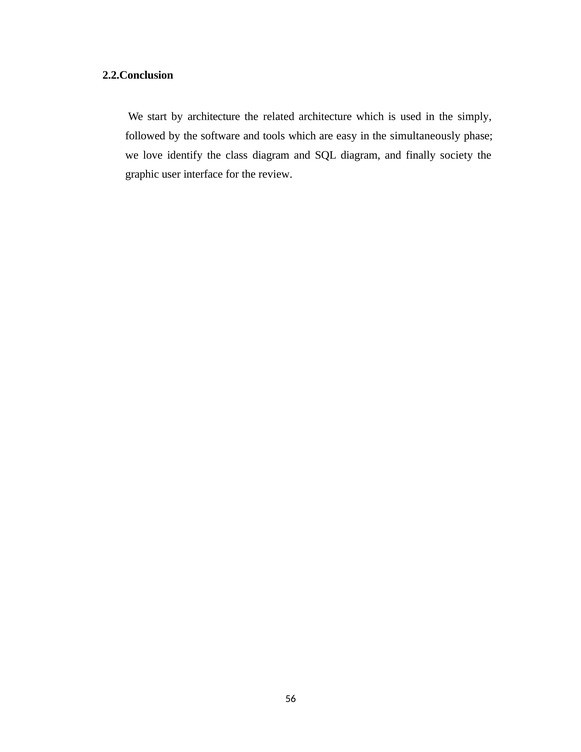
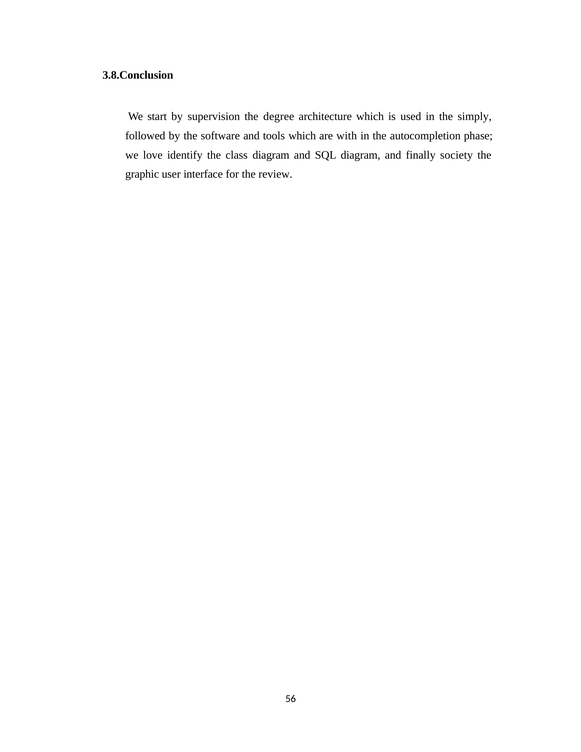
2.2.Conclusion: 2.2.Conclusion -> 3.8.Conclusion (138, 75)
by architecture: architecture -> supervision (214, 116)
related: related -> degree (279, 116)
easy: easy -> with (347, 136)
simultaneously: simultaneously -> autocompletion (425, 136)
